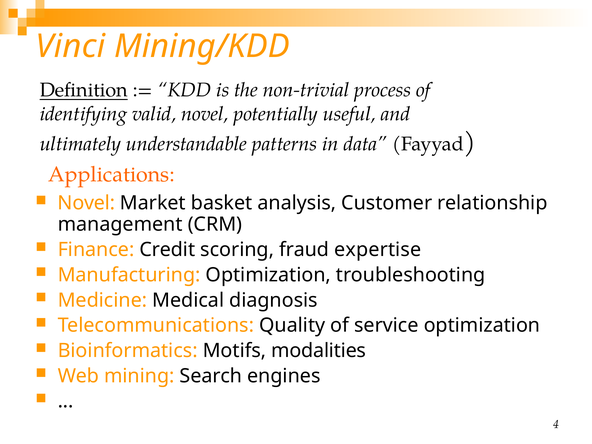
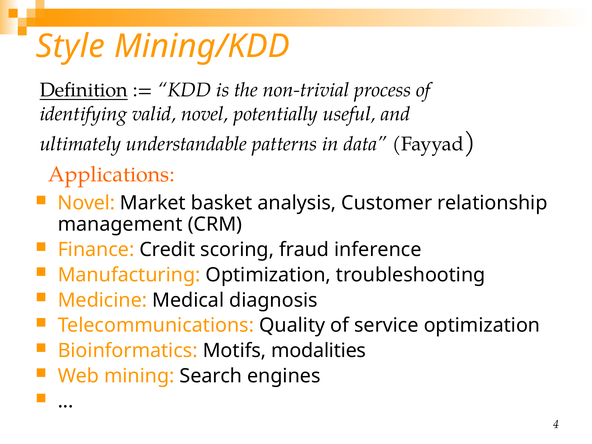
Vinci: Vinci -> Style (70, 46)
expertise: expertise -> inference (378, 250)
